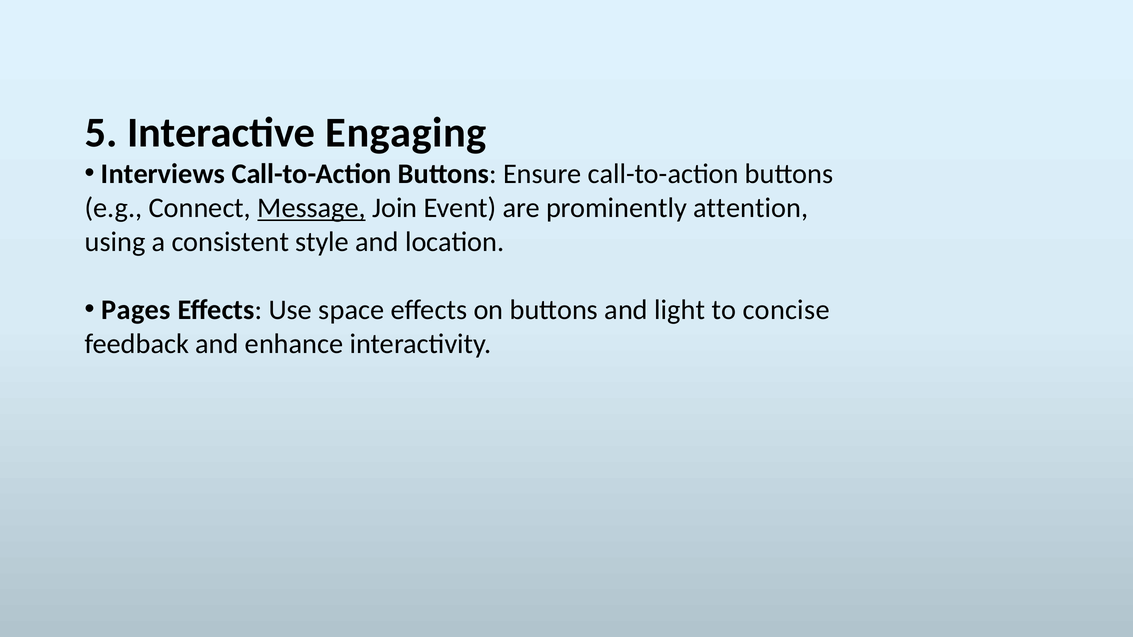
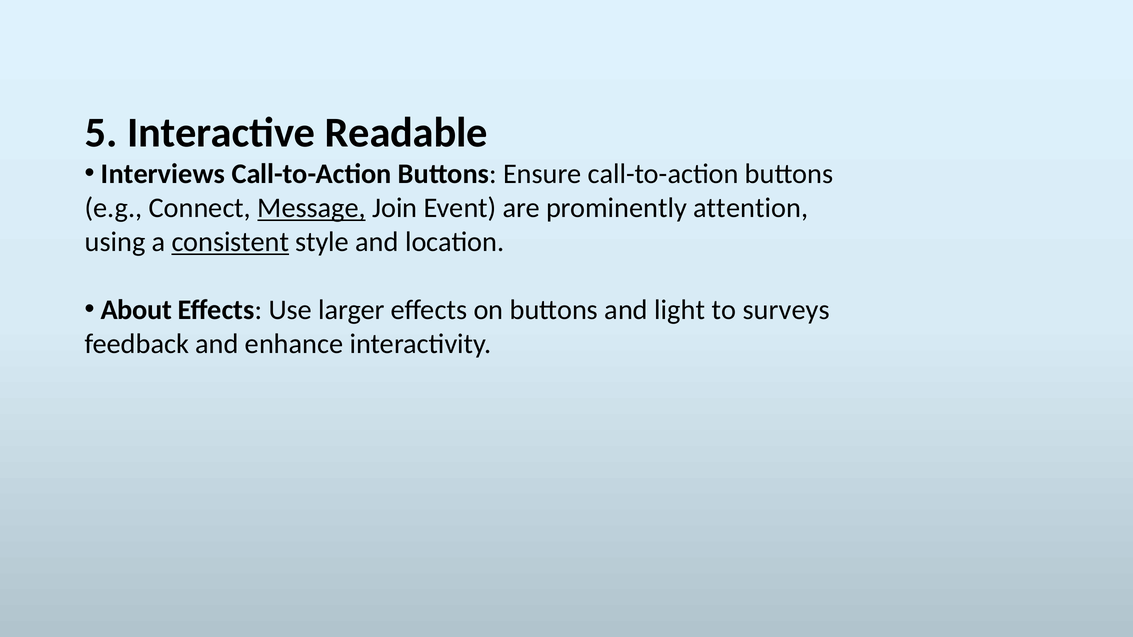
Engaging: Engaging -> Readable (406, 133)
consistent underline: none -> present (230, 242)
Pages: Pages -> About (136, 310)
space: space -> larger (352, 310)
concise: concise -> surveys (786, 310)
